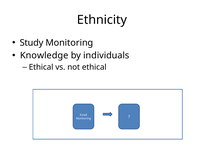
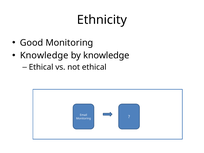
Study: Study -> Good (32, 43)
by individuals: individuals -> knowledge (106, 55)
